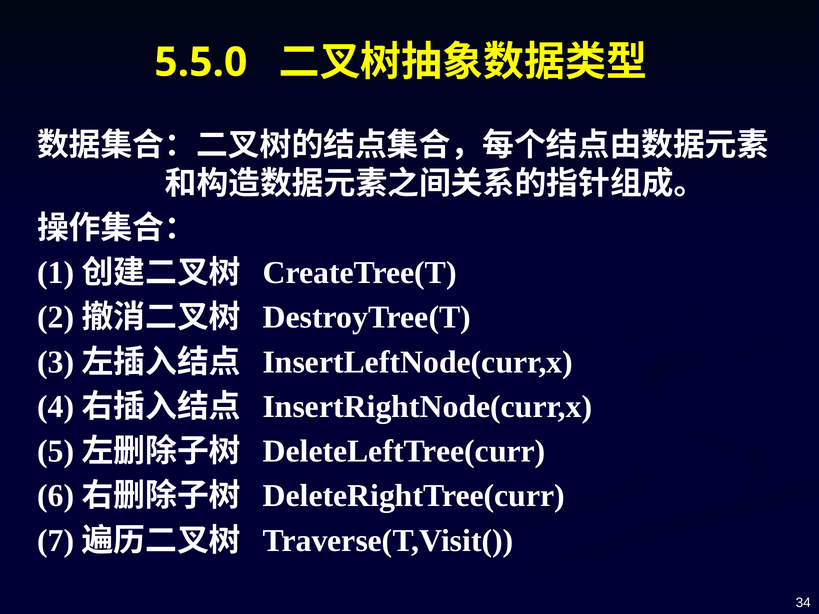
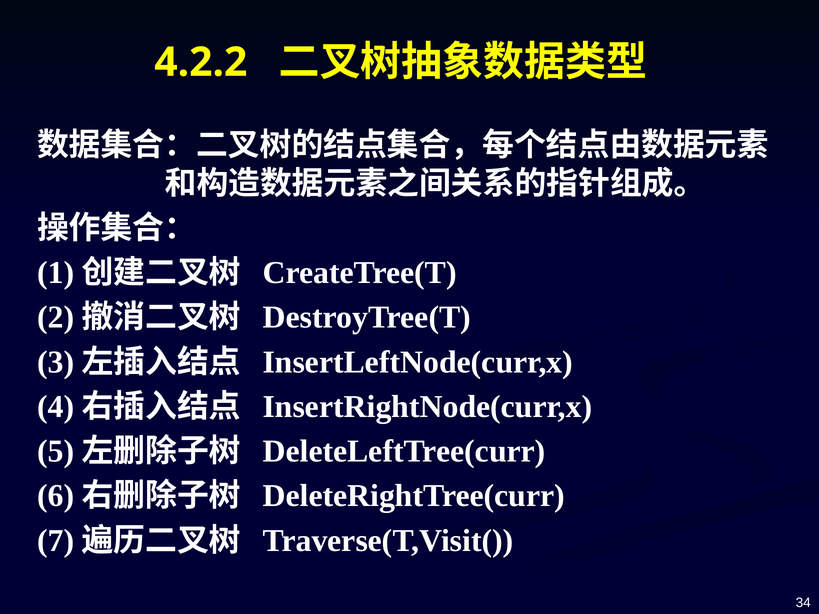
5.5.0: 5.5.0 -> 4.2.2 (201, 62)
